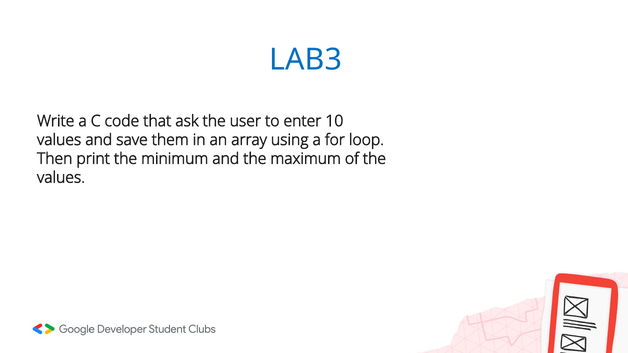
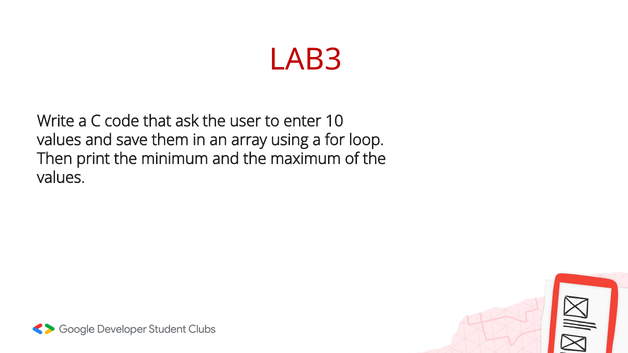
LAB3 colour: blue -> red (306, 60)
